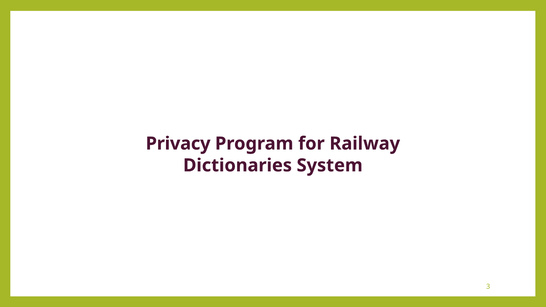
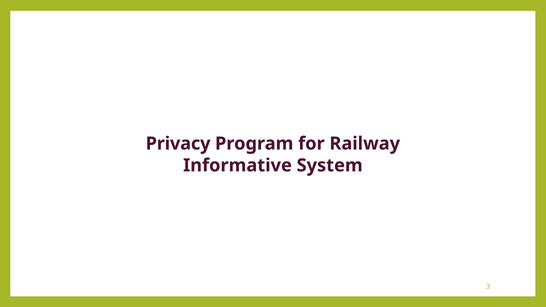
Dictionaries: Dictionaries -> Informative (237, 165)
